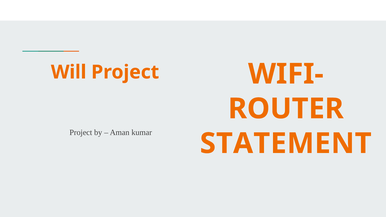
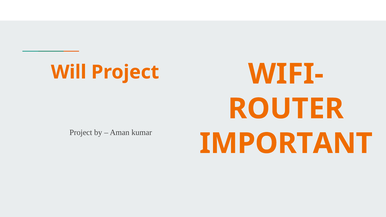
STATEMENT: STATEMENT -> IMPORTANT (286, 144)
